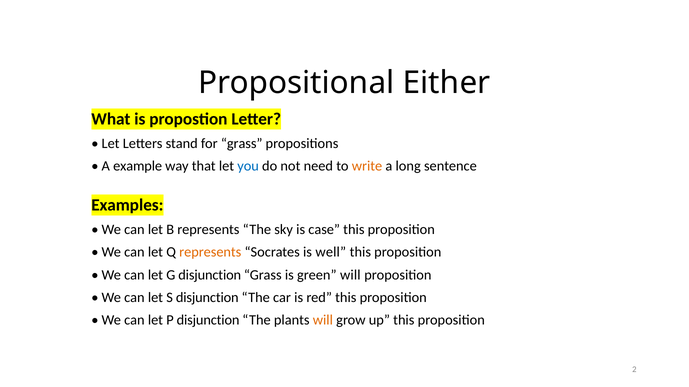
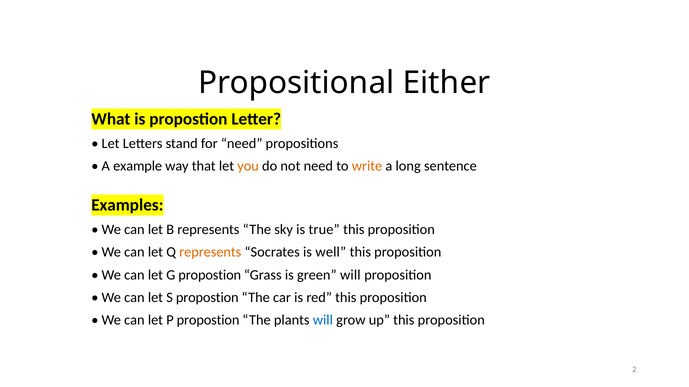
for grass: grass -> need (242, 144)
you colour: blue -> orange (248, 166)
case: case -> true (324, 230)
G disjunction: disjunction -> propostion (210, 275)
S disjunction: disjunction -> propostion (207, 298)
P disjunction: disjunction -> propostion (208, 321)
will colour: orange -> blue (323, 321)
